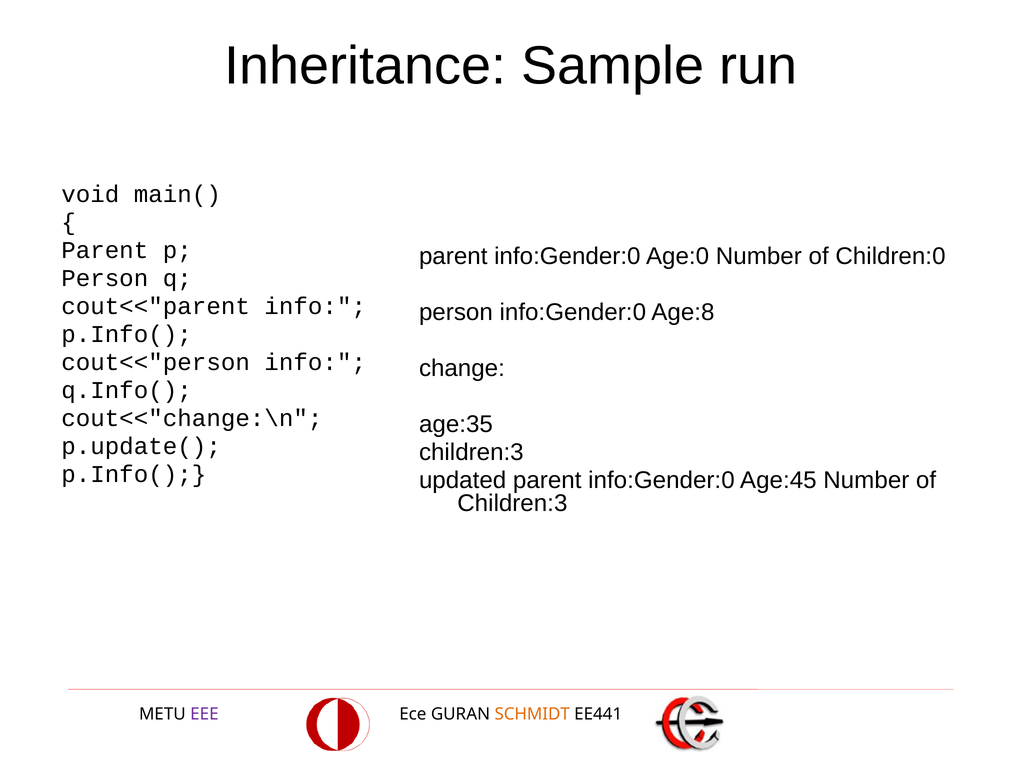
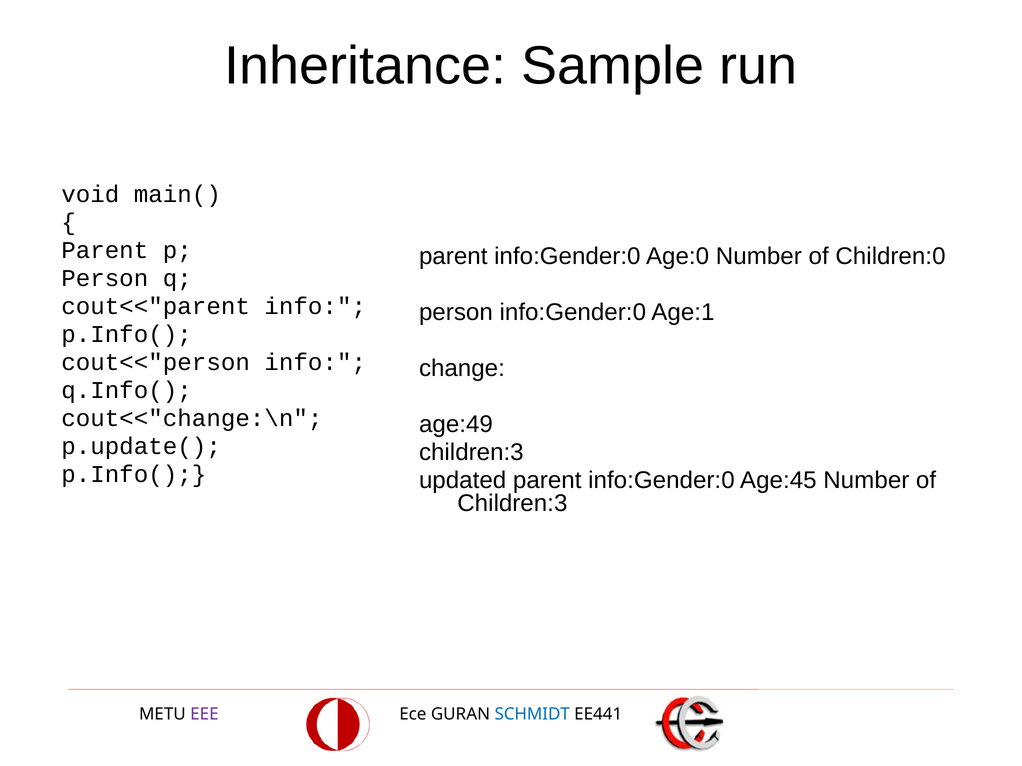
Age:8: Age:8 -> Age:1 (683, 312)
age:35: age:35 -> age:49 (456, 424)
SCHMIDT colour: orange -> blue (532, 715)
